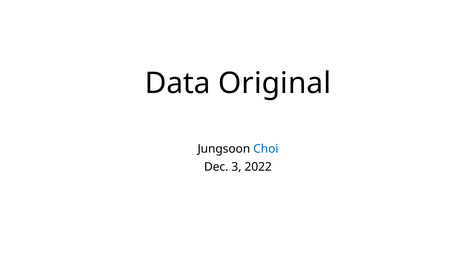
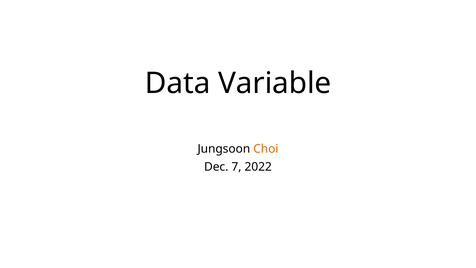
Original: Original -> Variable (275, 83)
Choi colour: blue -> orange (266, 149)
3: 3 -> 7 (236, 167)
